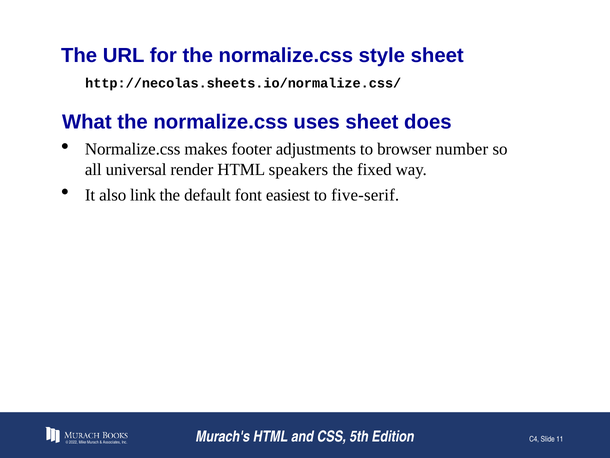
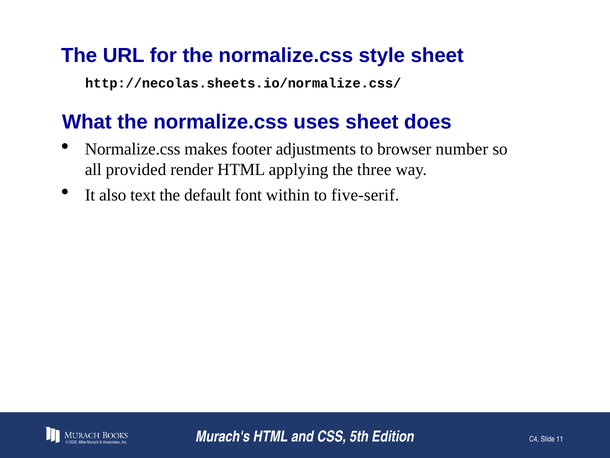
universal: universal -> provided (136, 169)
speakers: speakers -> applying (298, 169)
fixed: fixed -> three (374, 169)
link: link -> text (143, 195)
easiest: easiest -> within (288, 195)
